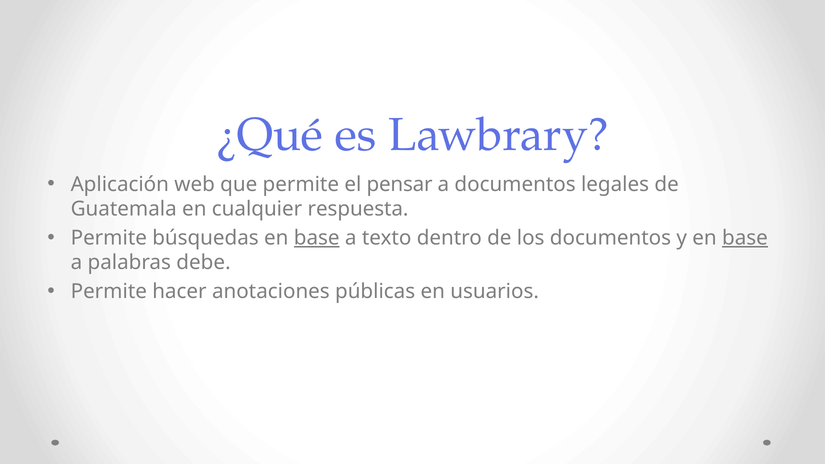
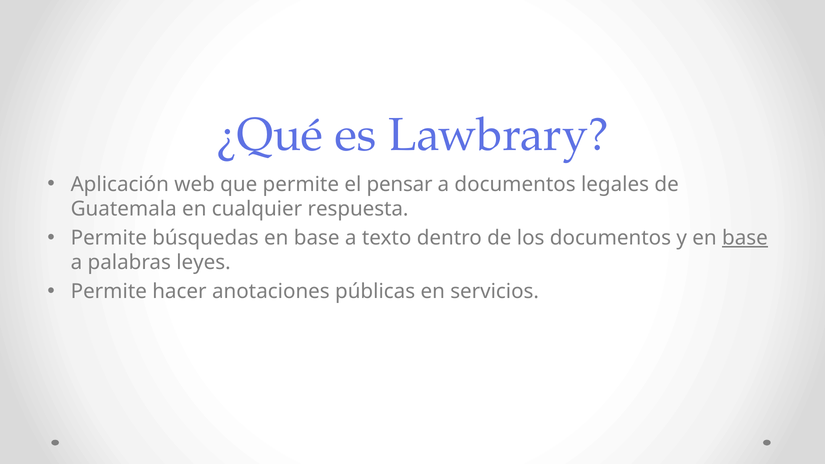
base underline: present -> none (317, 238)
debe: debe -> leyes (204, 263)
usuarios: usuarios -> servicios (495, 292)
